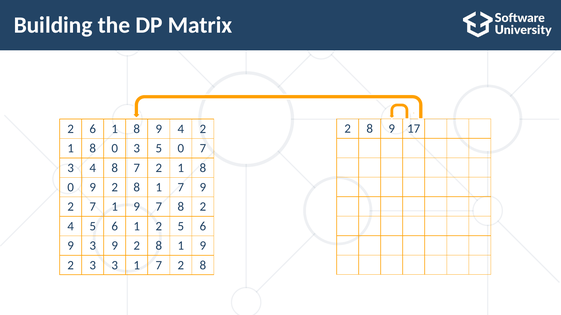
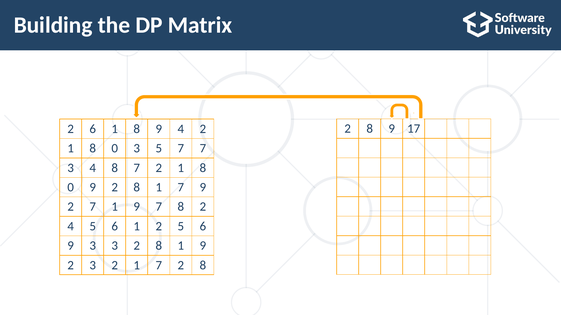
5 0: 0 -> 7 (181, 149)
3 9: 9 -> 3 (115, 246)
2 3 3: 3 -> 2 (115, 266)
